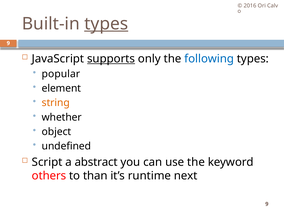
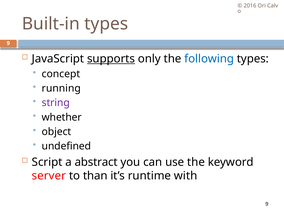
types underline: present -> none (106, 24)
popular: popular -> concept (61, 74)
element: element -> running (61, 88)
string colour: orange -> purple (56, 103)
others: others -> server (49, 176)
next: next -> with (186, 176)
